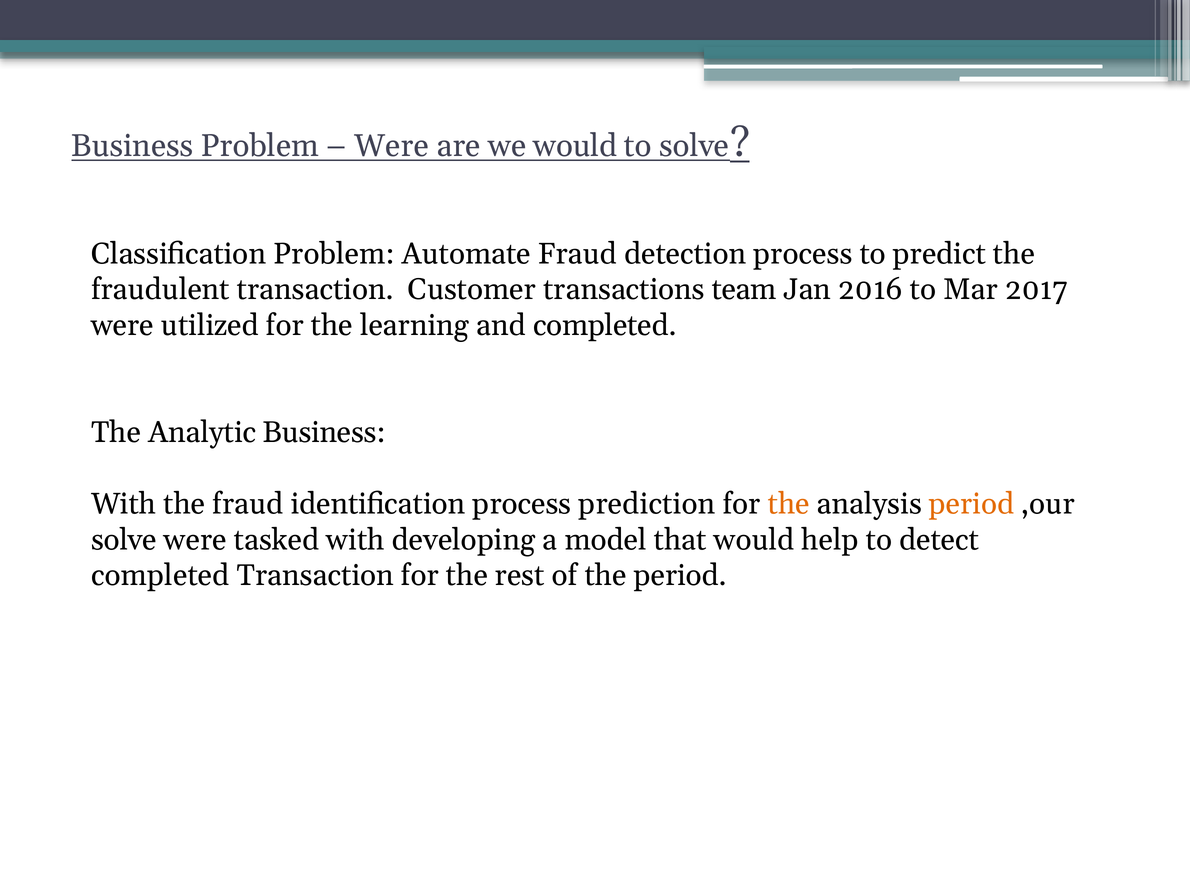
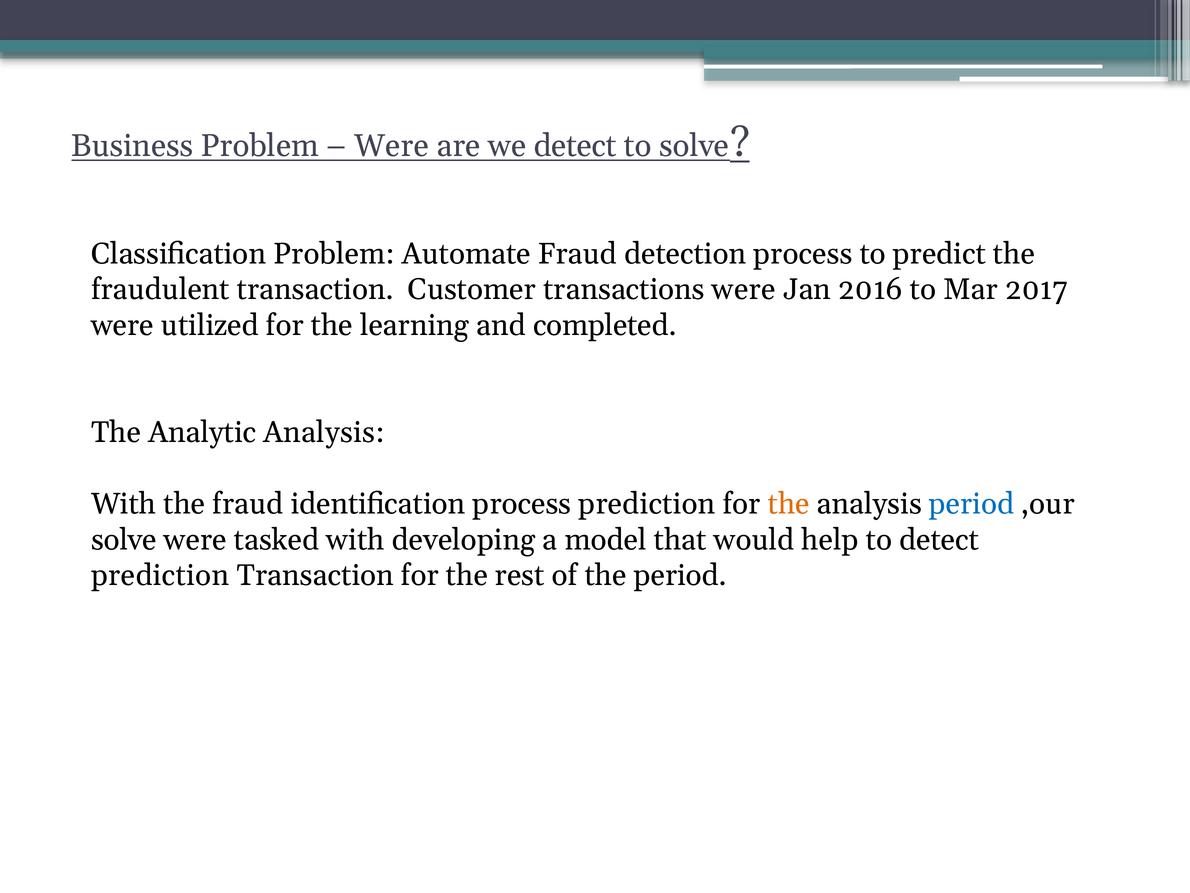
we would: would -> detect (575, 146)
transactions team: team -> were (744, 290)
Analytic Business: Business -> Analysis (324, 432)
period colour: orange -> blue (972, 504)
completed: completed -> prediction (160, 575)
